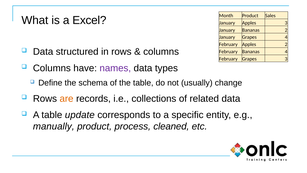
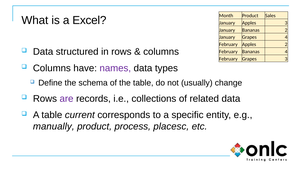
are colour: orange -> purple (67, 98)
update: update -> current (80, 115)
cleaned: cleaned -> placesc (171, 126)
